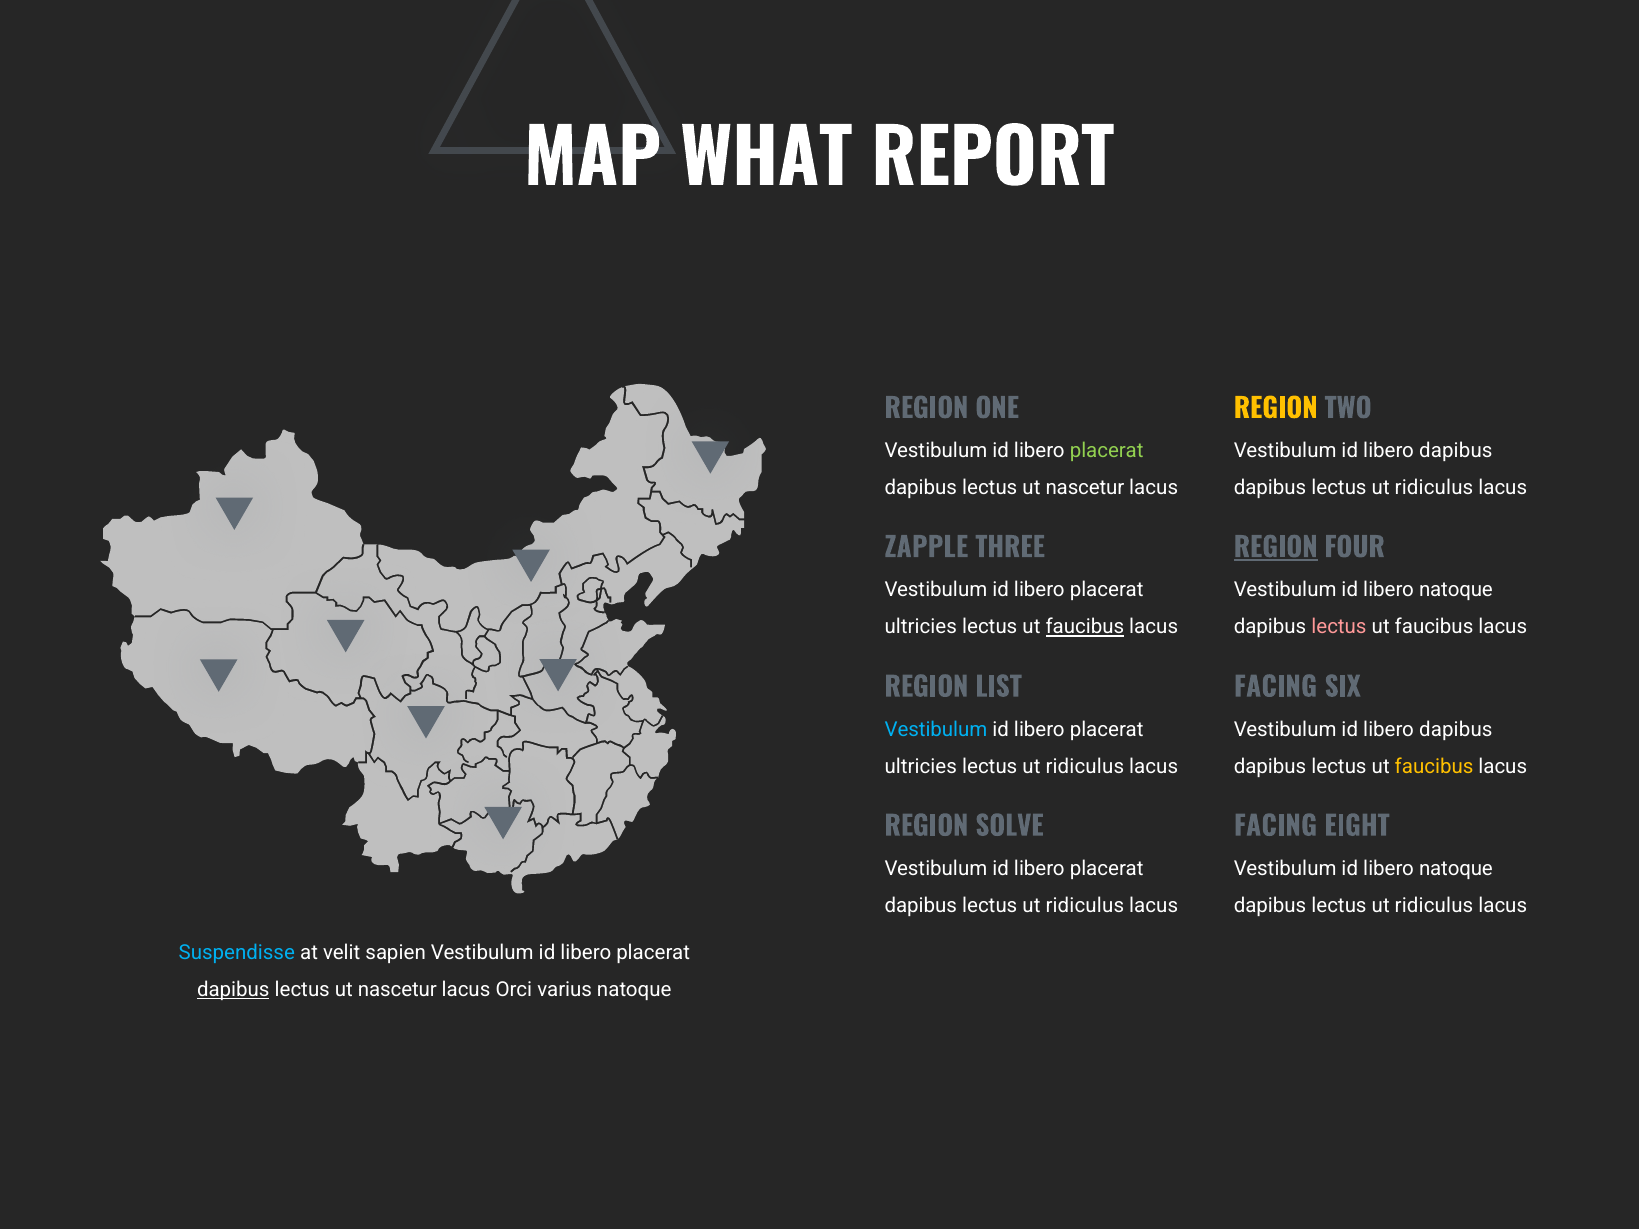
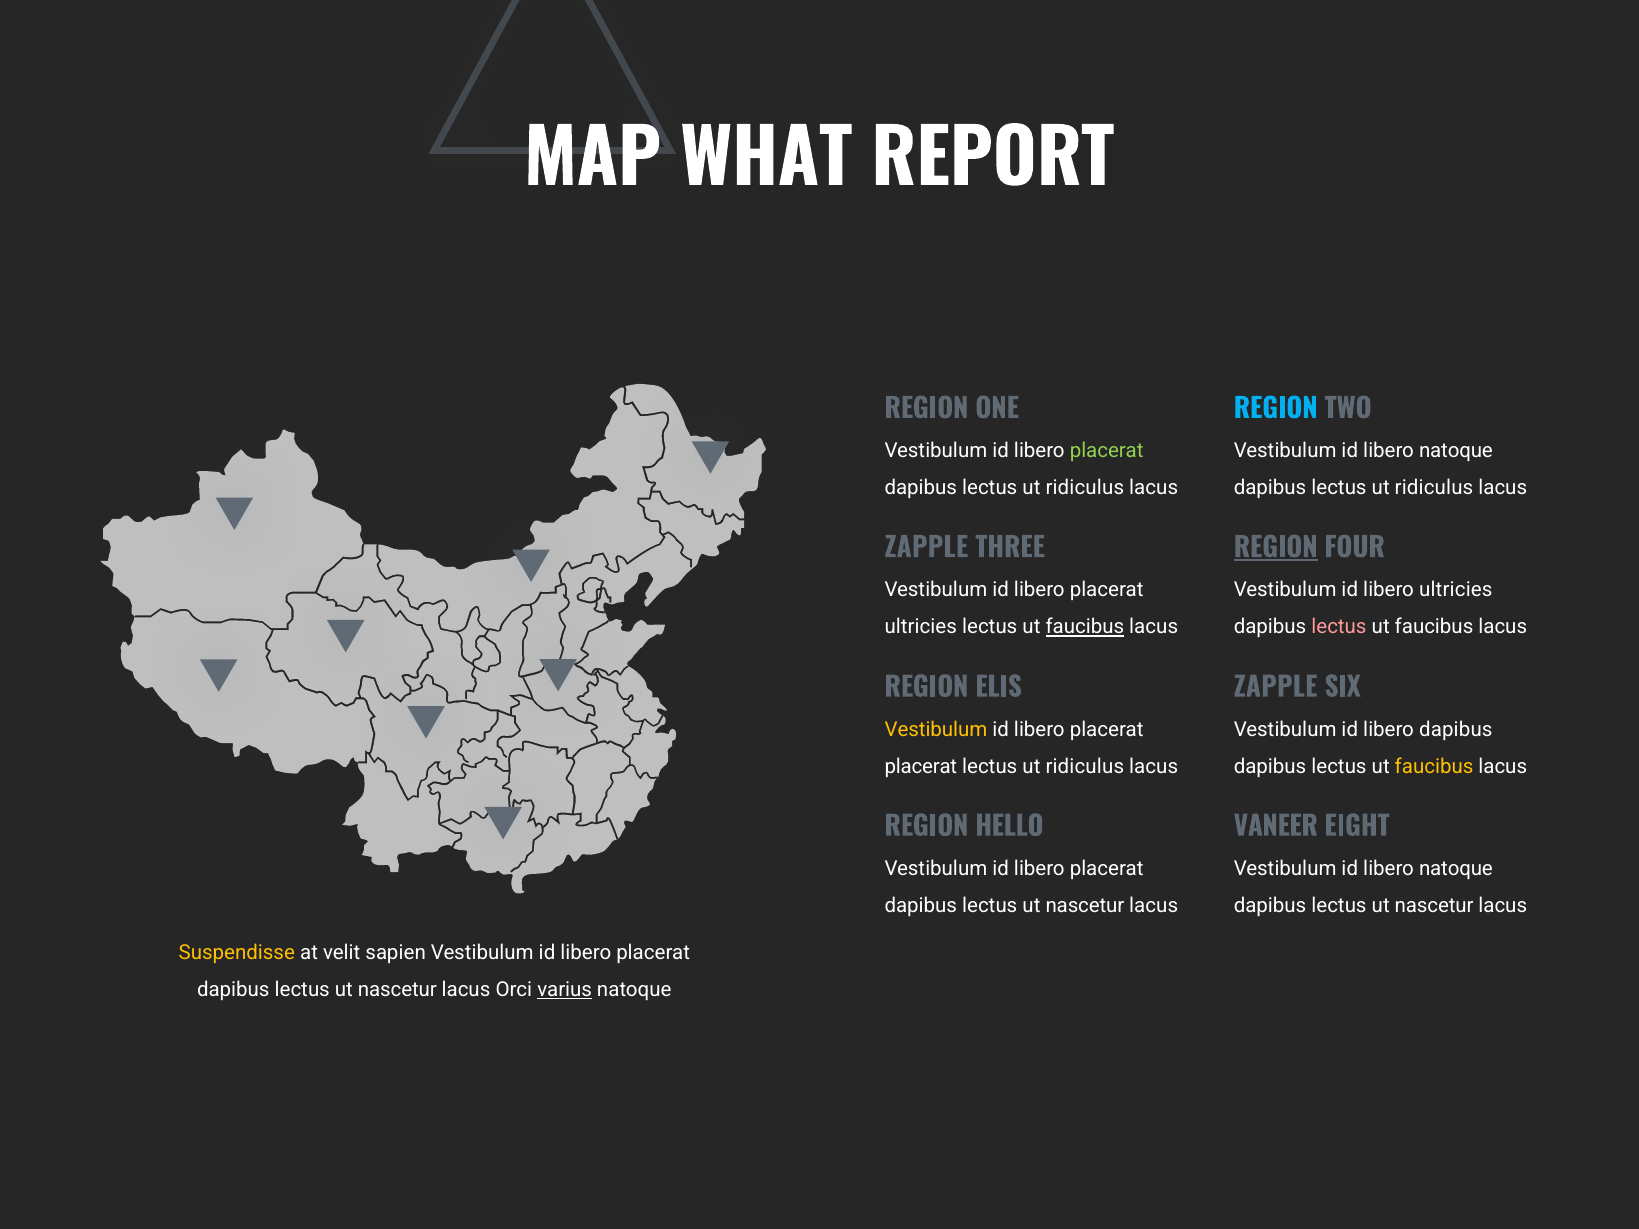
REGION colour: yellow -> light blue (1276, 409)
dapibus: dapibus -> natoque (1456, 451)
nascetur: nascetur -> ridiculus (1085, 488)
natoque: natoque -> ultricies (1456, 590)
LIST: LIST -> ELIS (999, 688)
FACING: FACING -> ZAPPLE (1276, 688)
Vestibulum colour: light blue -> yellow (936, 730)
ultricies: ultricies -> placerat (921, 767)
SOLVE: SOLVE -> HELLO (1009, 827)
FACING: FACING -> VANEER (1276, 827)
ridiculus: ridiculus -> nascetur (1085, 906)
ridiculus: ridiculus -> nascetur (1434, 906)
Suspendisse colour: light blue -> yellow (237, 953)
dapibus underline: present -> none (233, 990)
varius underline: none -> present (565, 990)
